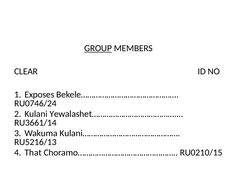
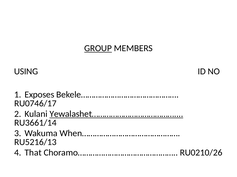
CLEAR: CLEAR -> USING (26, 72)
RU0746/24: RU0746/24 -> RU0746/17 (35, 104)
Yewalashet………………………………… underline: none -> present (116, 114)
Kulani………………………………………: Kulani……………………………………… -> When……………………………………… (120, 134)
RU0210/15: RU0210/15 -> RU0210/26 (201, 153)
